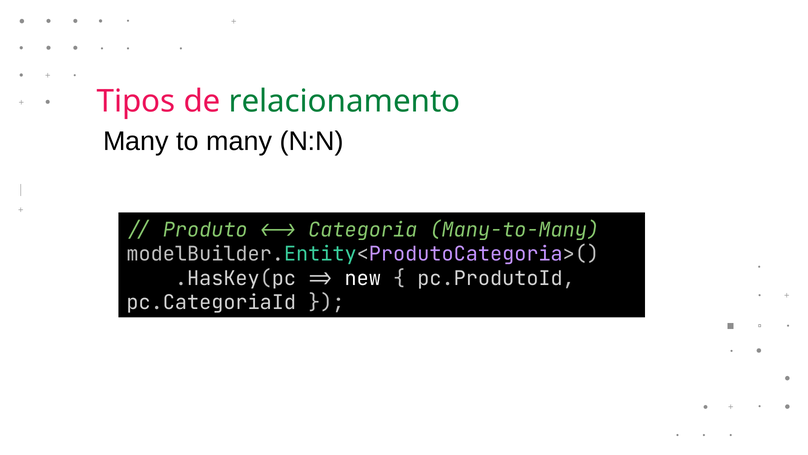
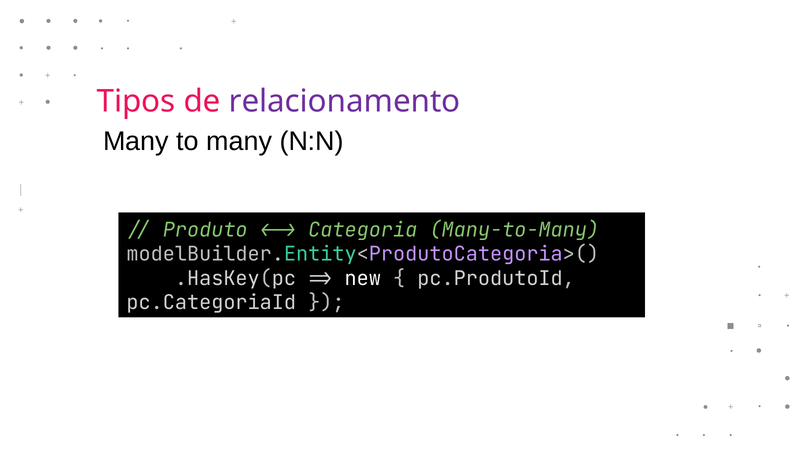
relacionamento colour: green -> purple (345, 101)
